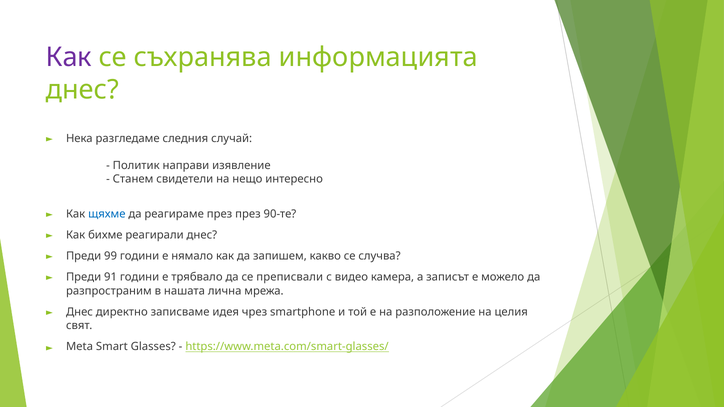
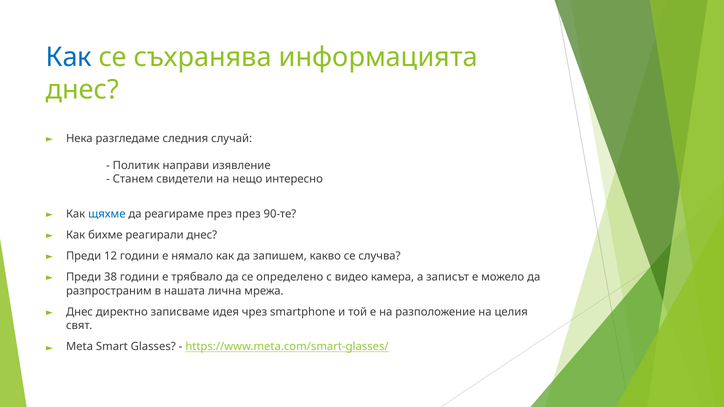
Как colour: purple -> blue (69, 57)
99: 99 -> 12 (111, 256)
91: 91 -> 38 (111, 277)
преписвали: преписвали -> определено (290, 277)
